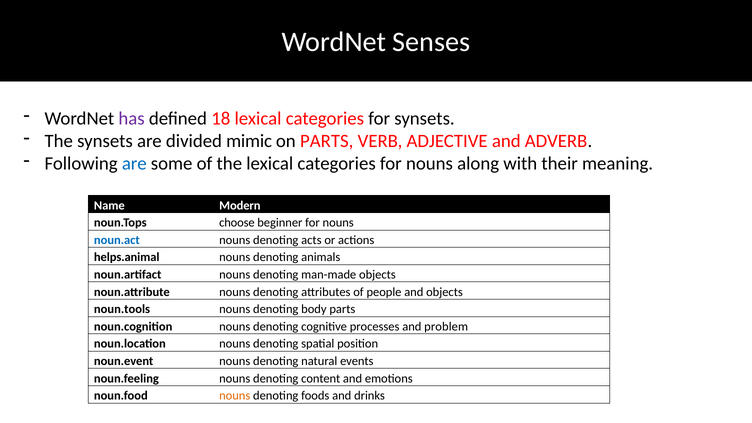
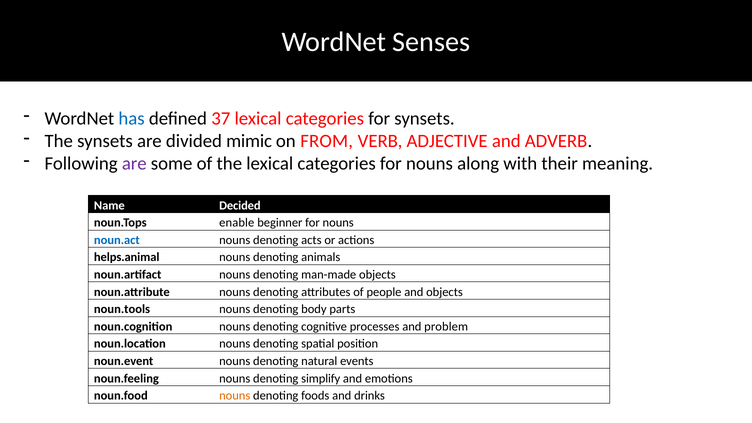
has colour: purple -> blue (131, 119)
18: 18 -> 37 (221, 119)
on PARTS: PARTS -> FROM (327, 141)
are colour: blue -> purple (134, 164)
Modern: Modern -> Decided (240, 205)
choose: choose -> enable (237, 223)
content: content -> simplify (321, 378)
